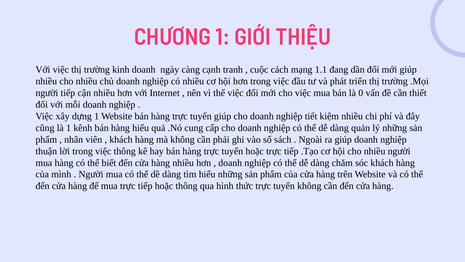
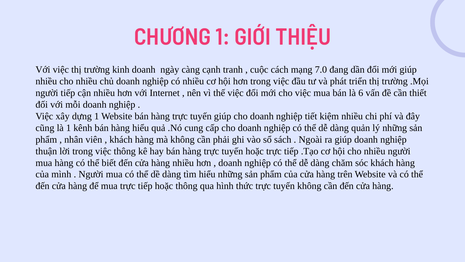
1.1: 1.1 -> 7.0 (321, 70)
0: 0 -> 6 (361, 93)
